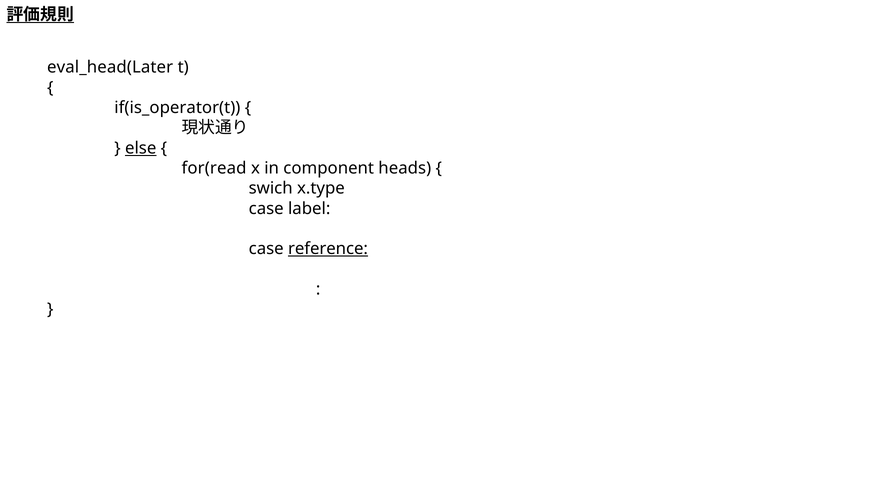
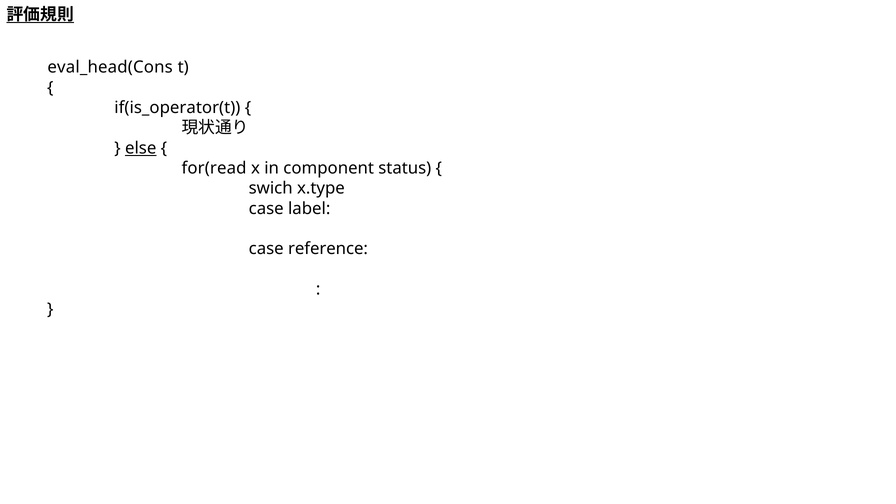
eval_head(Later: eval_head(Later -> eval_head(Cons (110, 67)
heads: heads -> status (405, 168)
reference underline: present -> none (328, 249)
